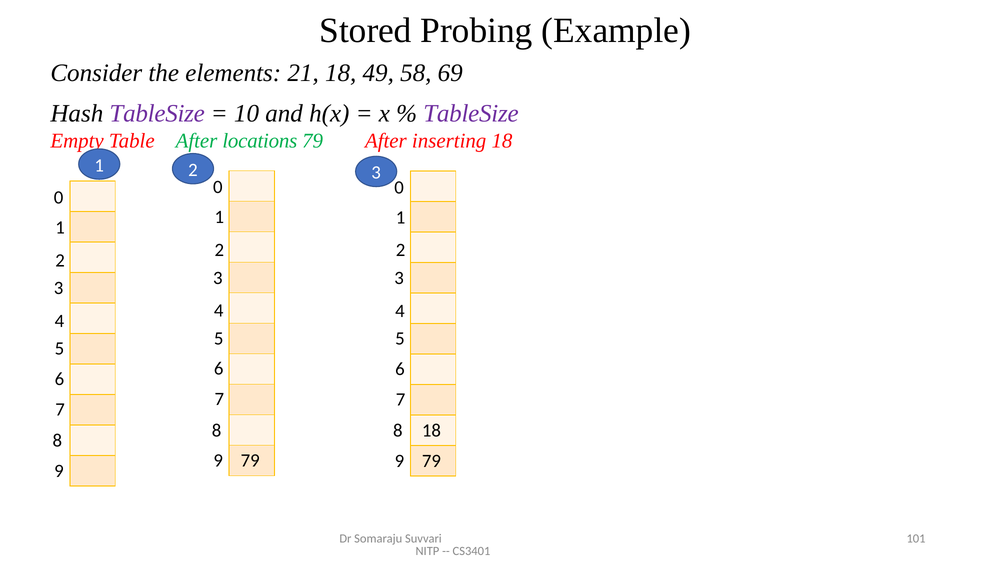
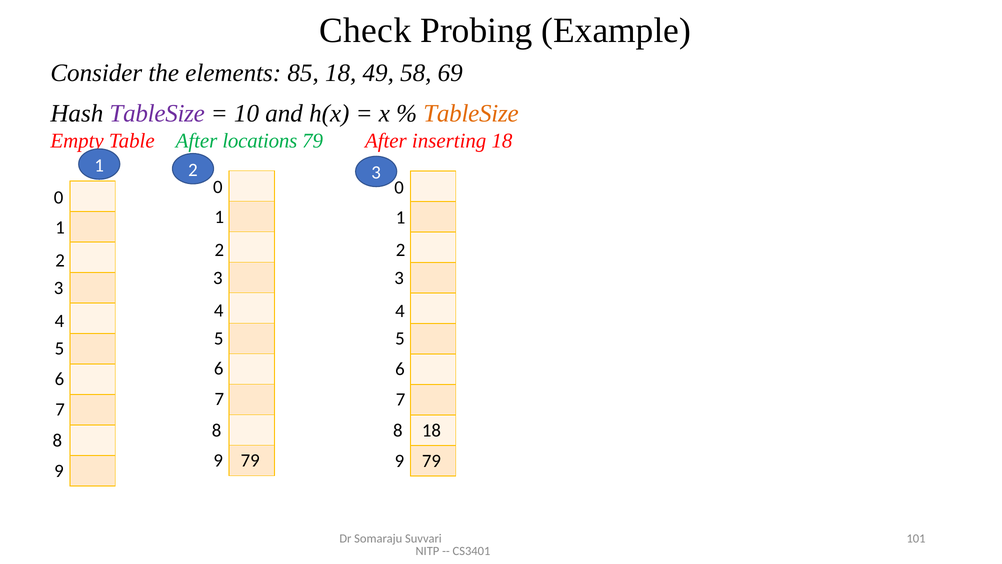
Stored: Stored -> Check (365, 30)
21: 21 -> 85 (303, 73)
TableSize colour: purple -> orange (471, 113)
